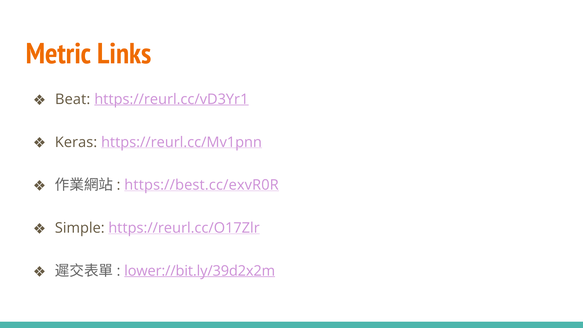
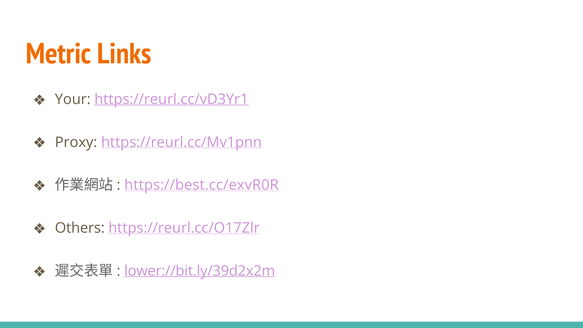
Beat: Beat -> Your (73, 99)
Keras: Keras -> Proxy (76, 142)
Simple: Simple -> Others (80, 228)
